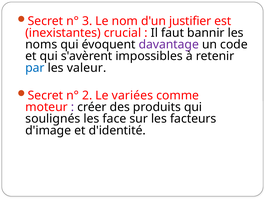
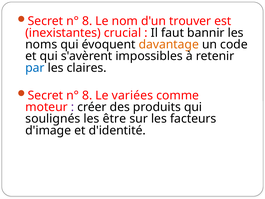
3: 3 -> 8 (87, 21)
justifier: justifier -> trouver (190, 21)
davantage colour: purple -> orange (169, 44)
valeur: valeur -> claires (87, 68)
2: 2 -> 8 (87, 95)
face: face -> être (114, 119)
